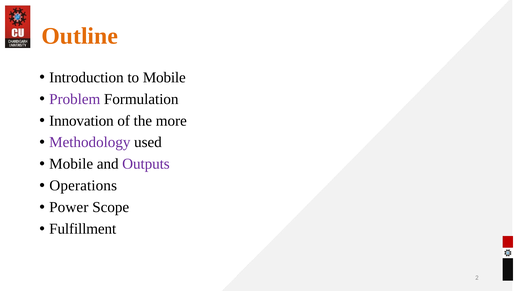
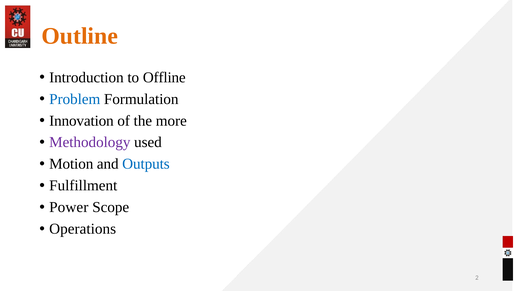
to Mobile: Mobile -> Offline (164, 77)
Problem colour: purple -> blue (75, 99)
Mobile: Mobile -> Motion (71, 164)
Outputs colour: purple -> blue (146, 164)
Operations: Operations -> Fulfillment (83, 186)
Fulfillment: Fulfillment -> Operations (83, 229)
